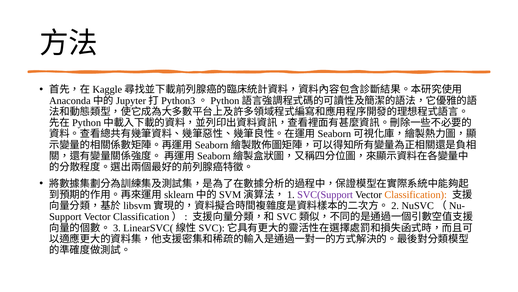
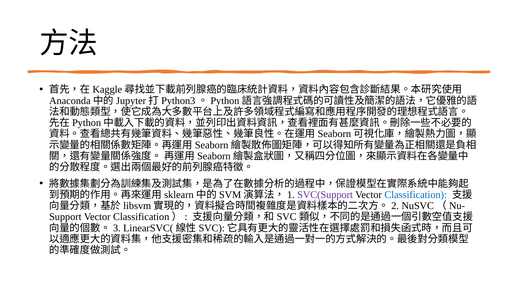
Classification colour: orange -> blue (416, 194)
